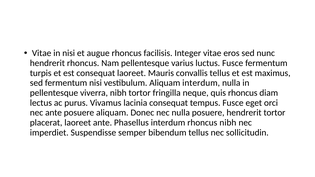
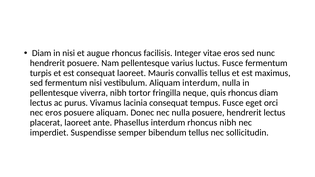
Vitae: Vitae -> Diam (42, 53)
hendrerit rhoncus: rhoncus -> posuere (83, 63)
nec ante: ante -> eros (53, 113)
hendrerit tortor: tortor -> lectus (274, 113)
